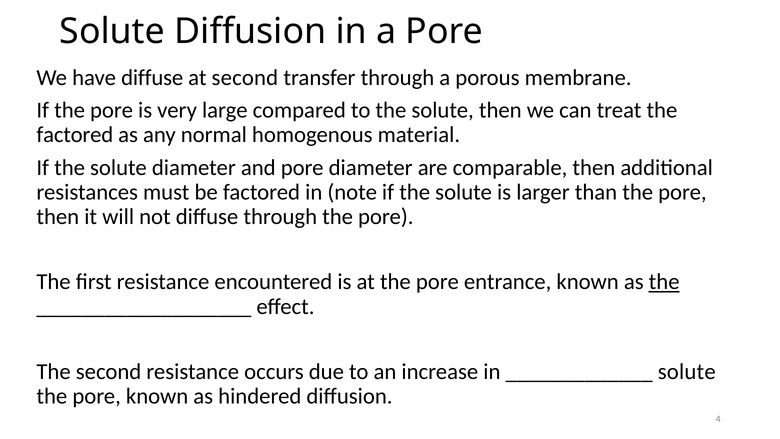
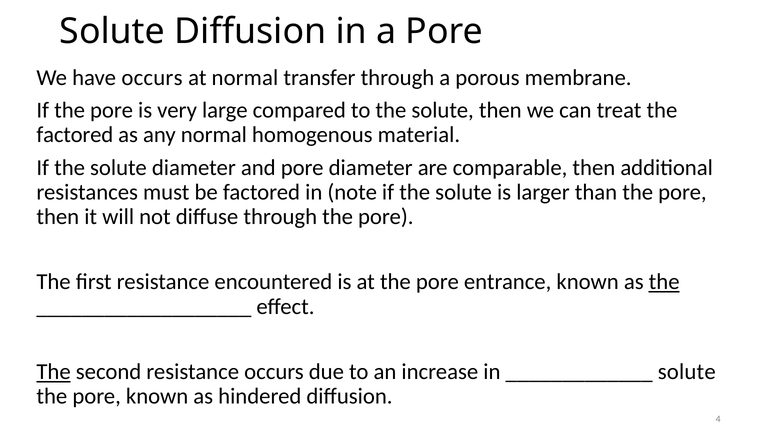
have diffuse: diffuse -> occurs (152, 78)
at second: second -> normal (245, 78)
The underline: none -> present (54, 372)
